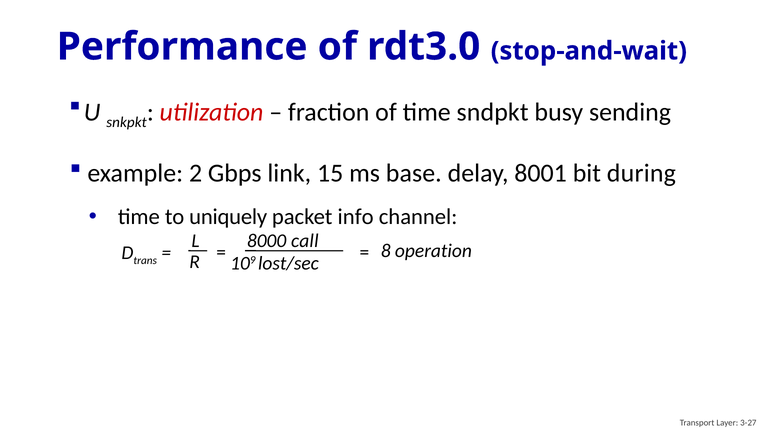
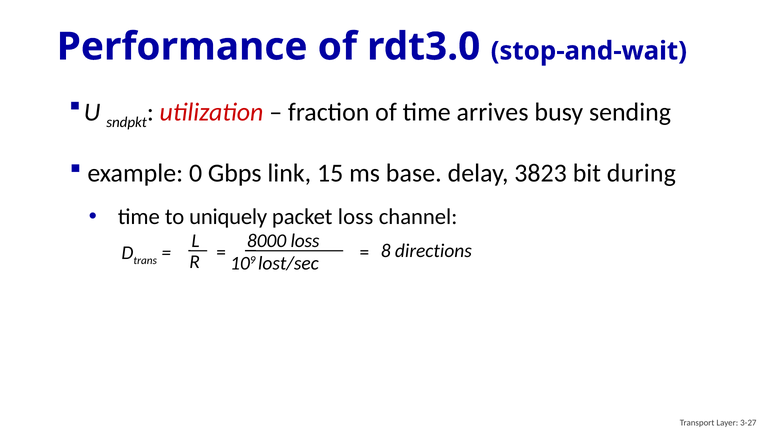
snkpkt: snkpkt -> sndpkt (127, 122)
sndpkt: sndpkt -> arrives (493, 112)
2: 2 -> 0 (196, 173)
8001: 8001 -> 3823 (541, 173)
packet info: info -> loss (356, 217)
8000 call: call -> loss (305, 241)
operation: operation -> directions (433, 251)
